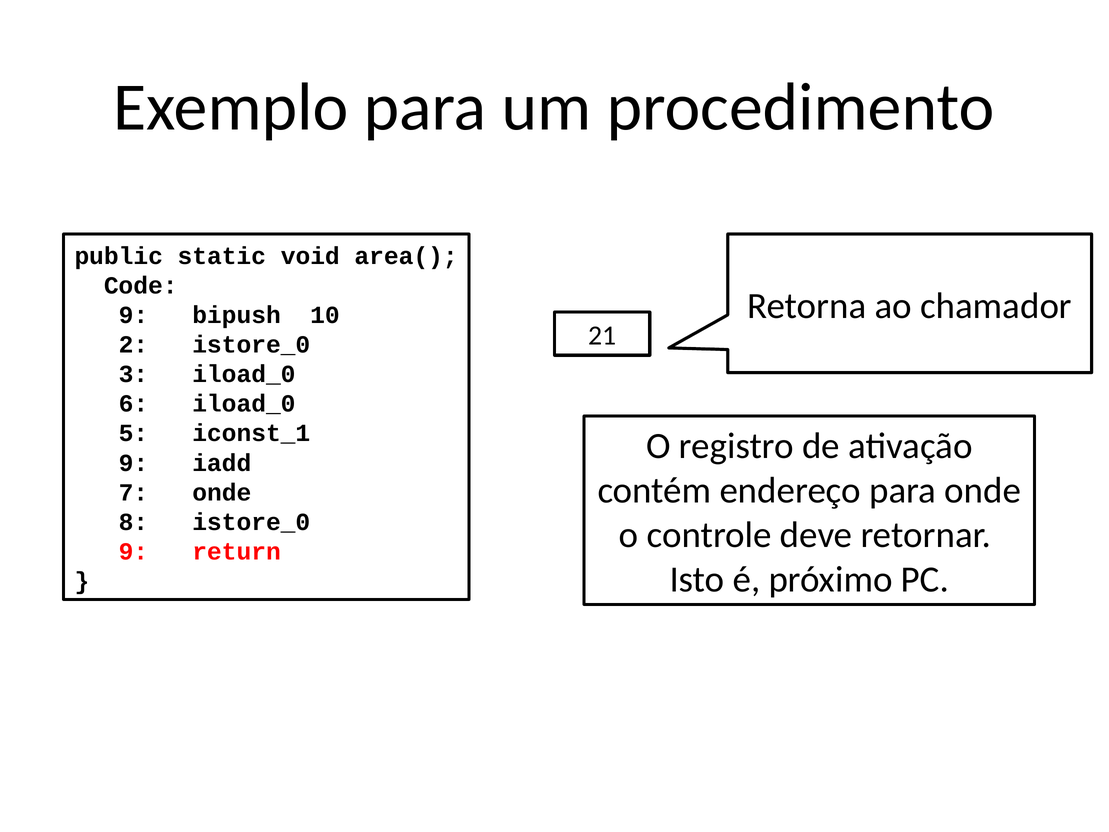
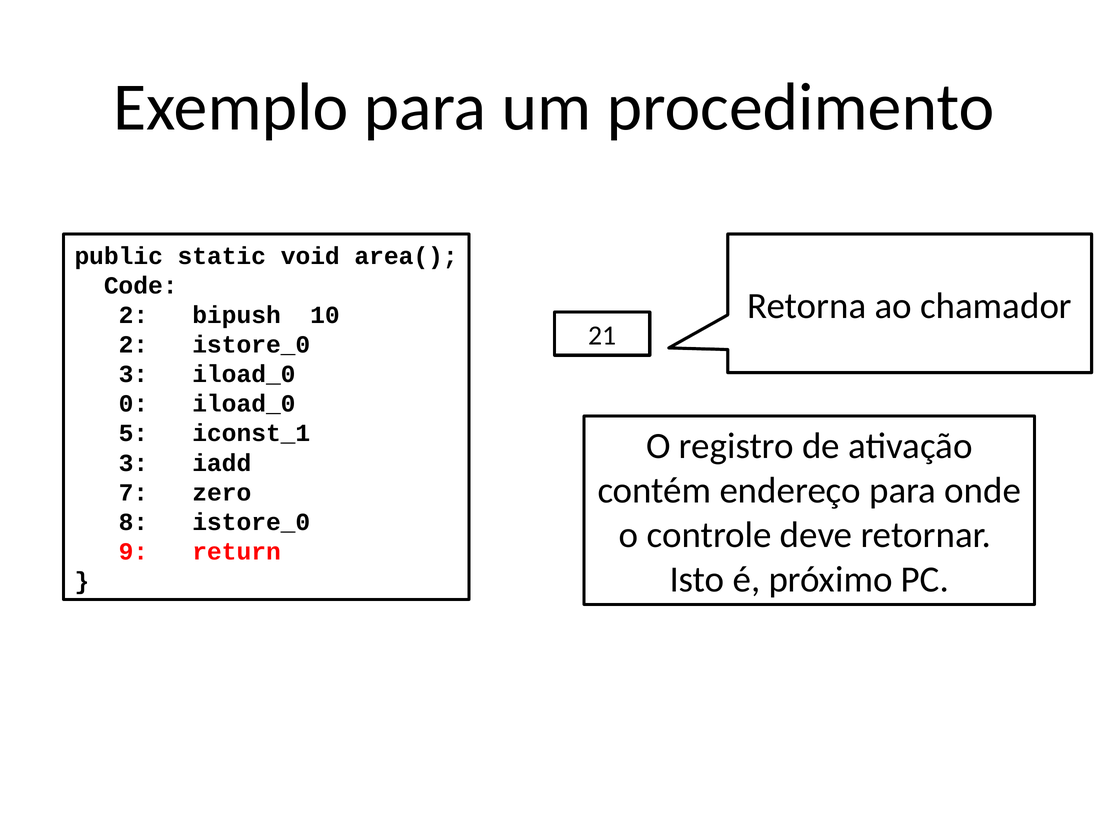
9: 9 -> 2 (133, 315)
6: 6 -> 0 (133, 404)
9: 9 -> 3 (133, 463)
7 onde: onde -> zero (222, 492)
